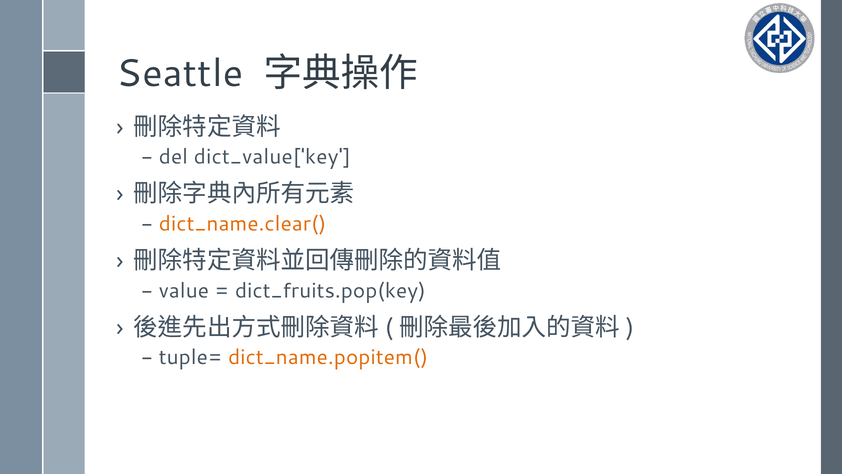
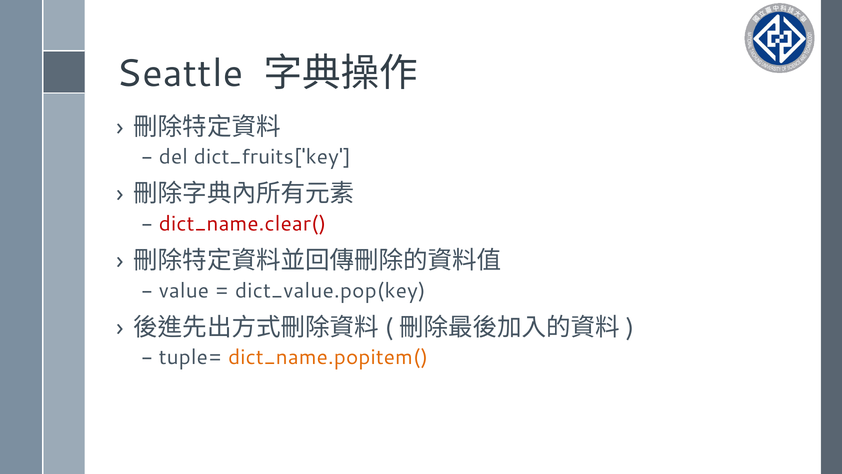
dict_value['key: dict_value['key -> dict_fruits['key (272, 157)
dict_name.clear( colour: orange -> red (242, 224)
dict_fruits.pop(key: dict_fruits.pop(key -> dict_value.pop(key (330, 290)
